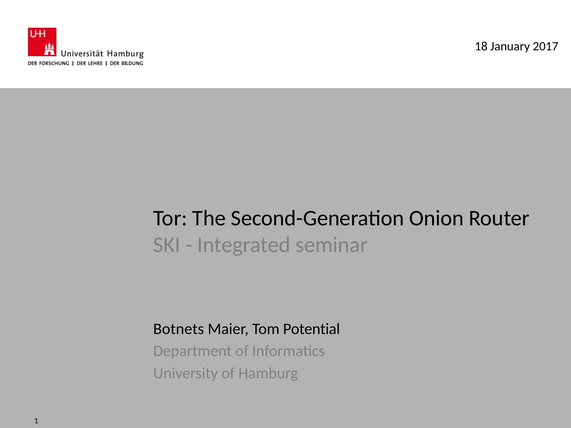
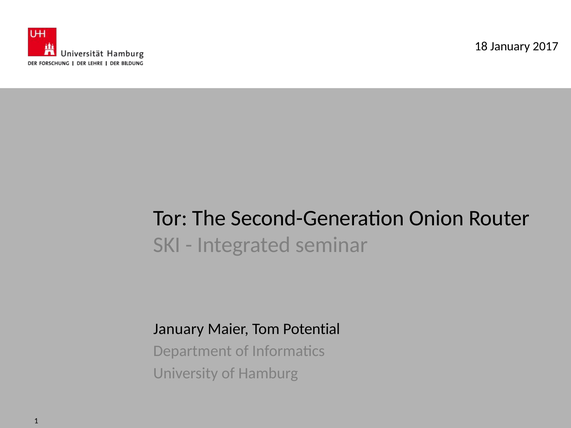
Botnets: Botnets -> January (179, 329)
